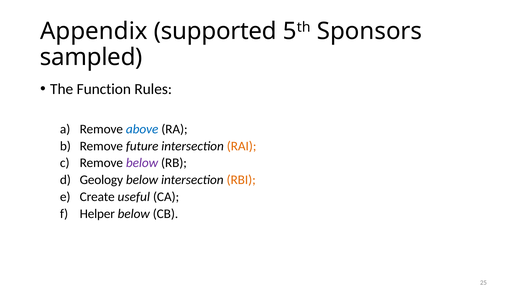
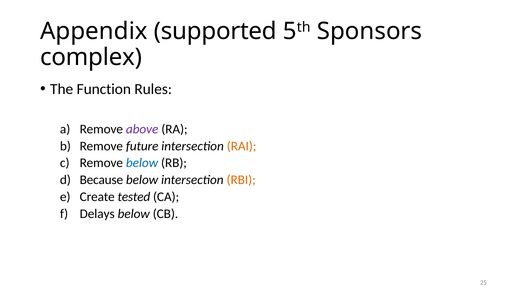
sampled: sampled -> complex (91, 57)
above colour: blue -> purple (142, 129)
below colour: purple -> blue (142, 163)
Geology: Geology -> Because (101, 180)
useful: useful -> tested (134, 197)
Helper: Helper -> Delays (97, 214)
